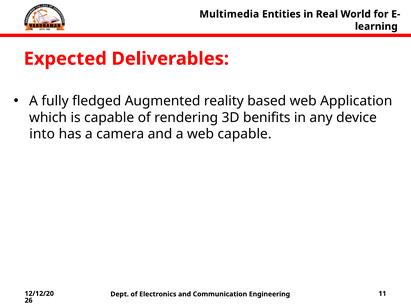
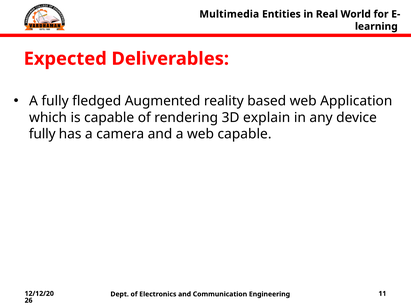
benifits: benifits -> explain (267, 118)
into: into -> fully (42, 134)
